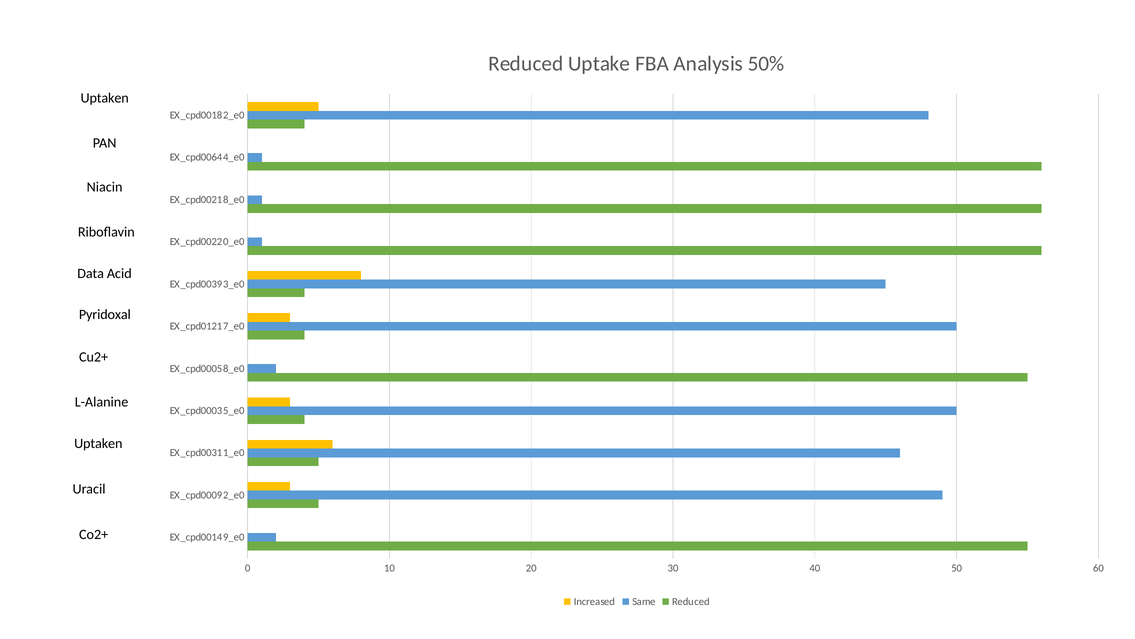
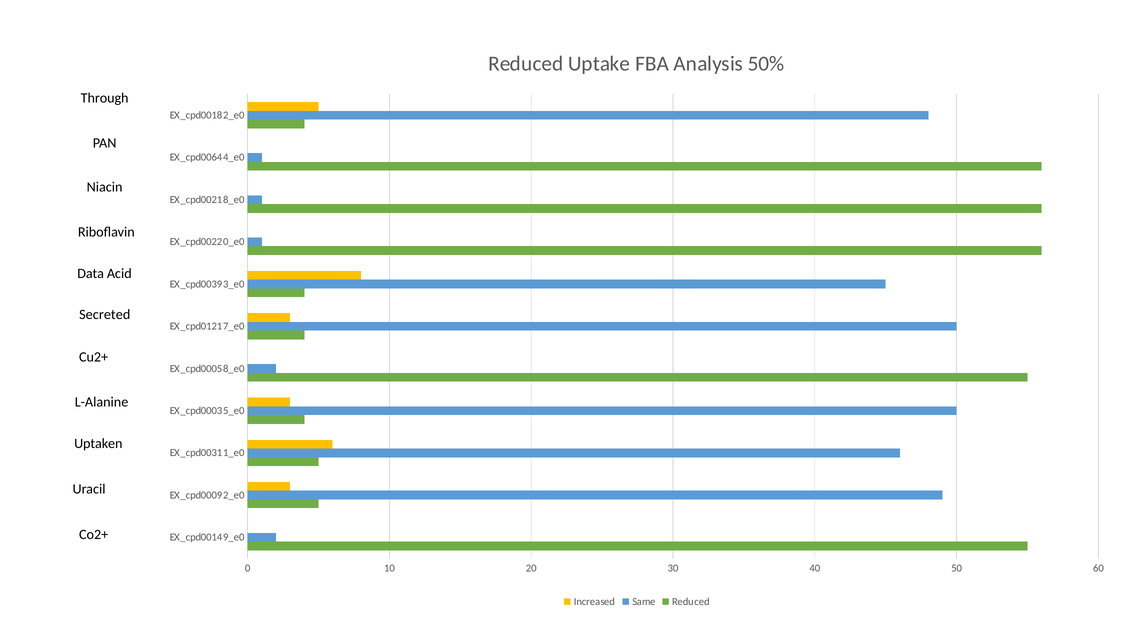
Uptaken: Uptaken -> Through (105, 98)
Pyridoxal: Pyridoxal -> Secreted (105, 314)
